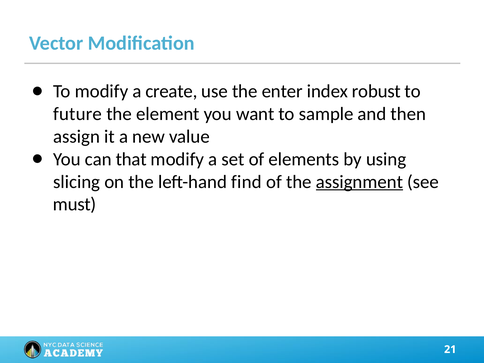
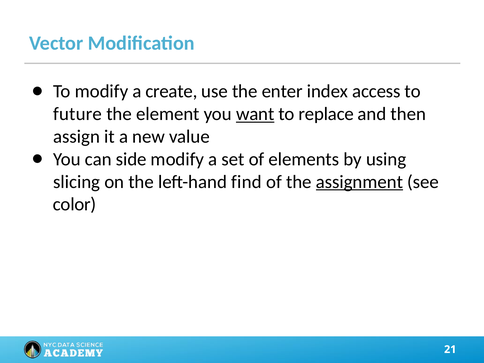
robust: robust -> access (376, 91)
want underline: none -> present (255, 114)
sample: sample -> replace (326, 114)
that: that -> side (131, 159)
must: must -> color (75, 204)
